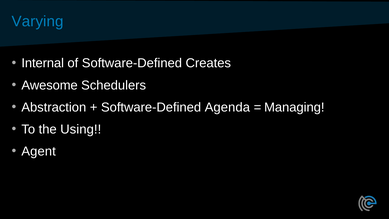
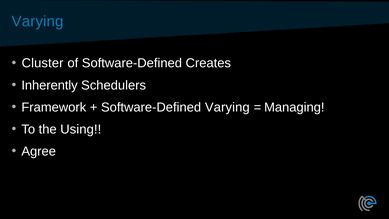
Internal: Internal -> Cluster (43, 63)
Awesome: Awesome -> Inherently (50, 85)
Abstraction: Abstraction -> Framework (54, 107)
Software-Defined Agenda: Agenda -> Varying (227, 107)
Agent: Agent -> Agree (39, 151)
